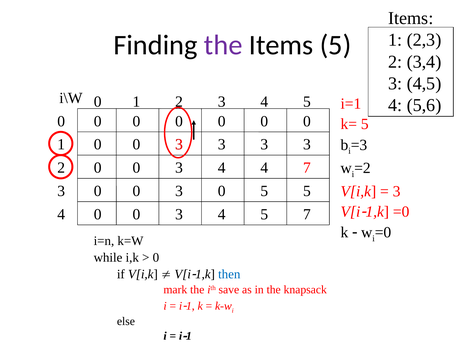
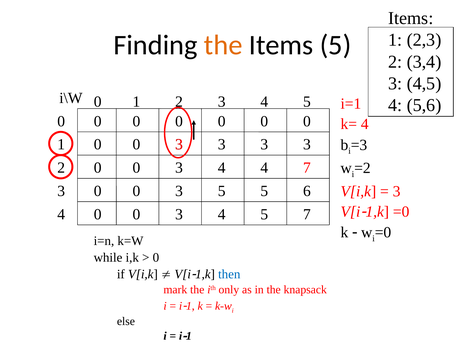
the colour: purple -> orange (223, 45)
k= 5: 5 -> 4 (365, 124)
0 3 0: 0 -> 5 (222, 191)
5 5: 5 -> 6 (307, 191)
save: save -> only (229, 290)
